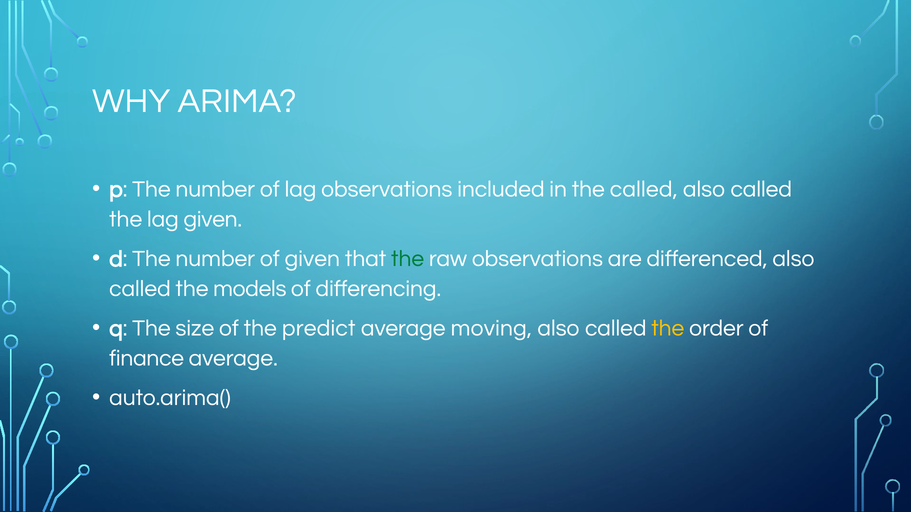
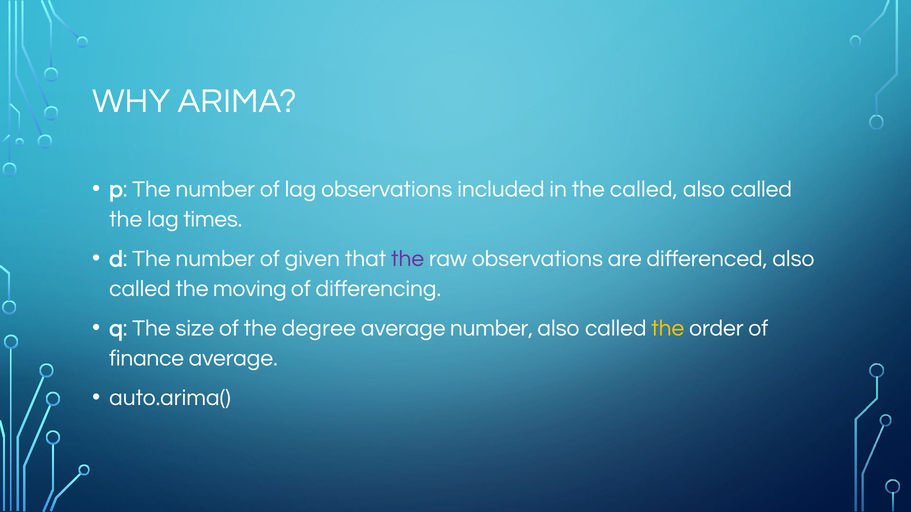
lag given: given -> times (213, 220)
the colour: green -> purple (408, 259)
models: models -> moving (250, 289)
predict: predict -> degree (319, 329)
average moving: moving -> number (492, 329)
